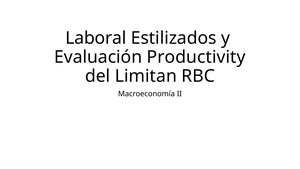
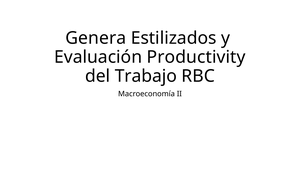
Laboral: Laboral -> Genera (96, 38)
Limitan: Limitan -> Trabajo (146, 76)
